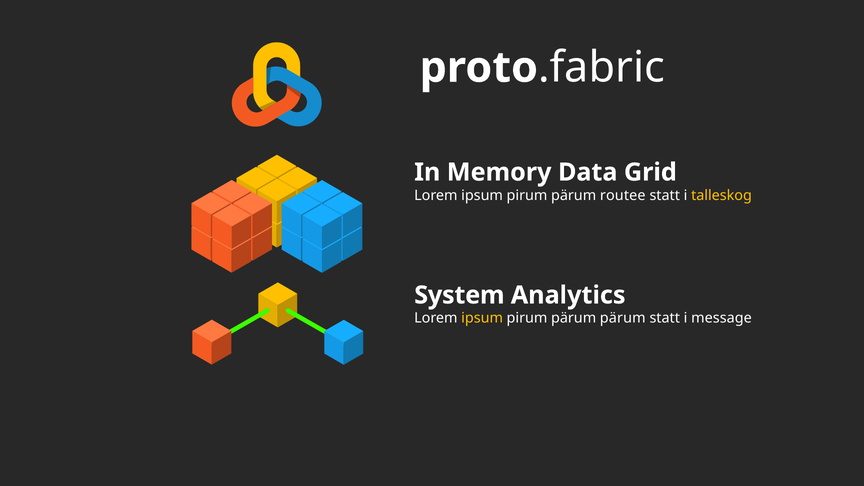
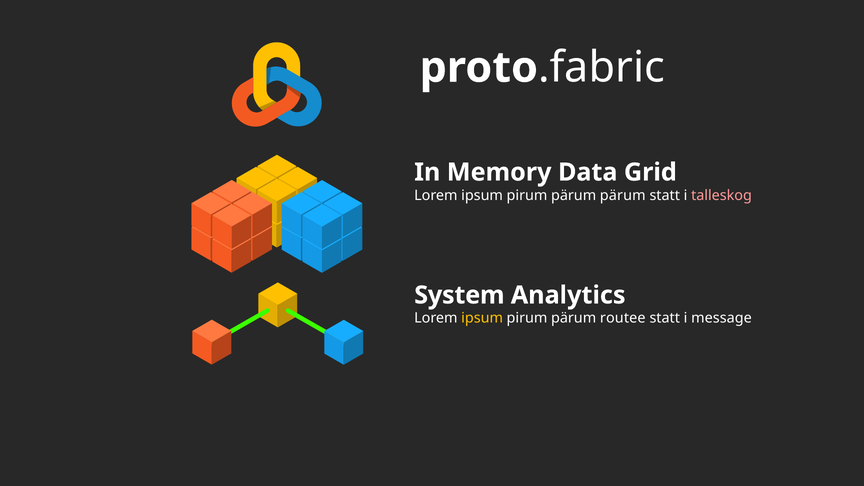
pärum routee: routee -> pärum (623, 195)
talleskog colour: yellow -> pink (722, 195)
pärum pärum: pärum -> routee (623, 318)
